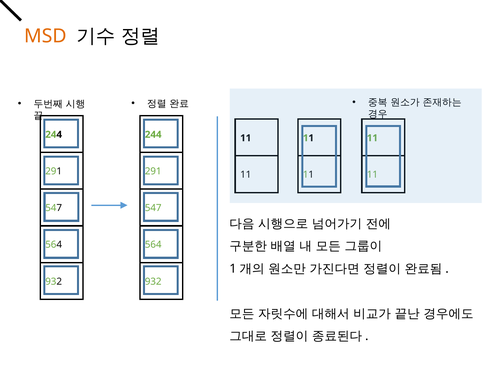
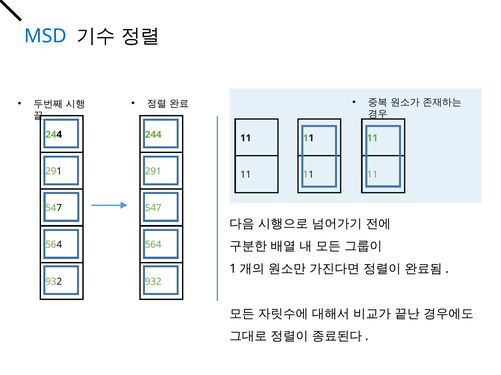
MSD colour: orange -> blue (46, 36)
